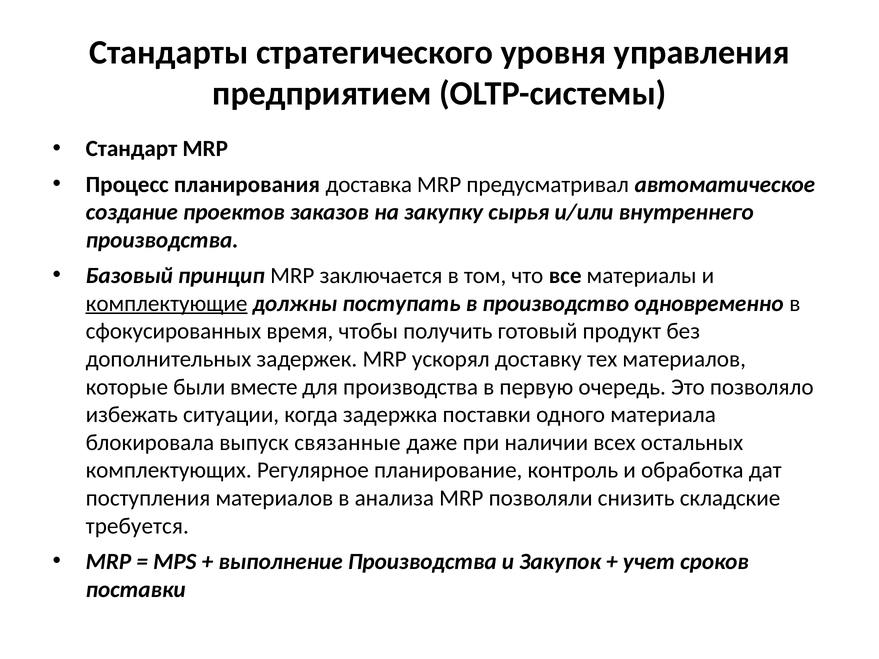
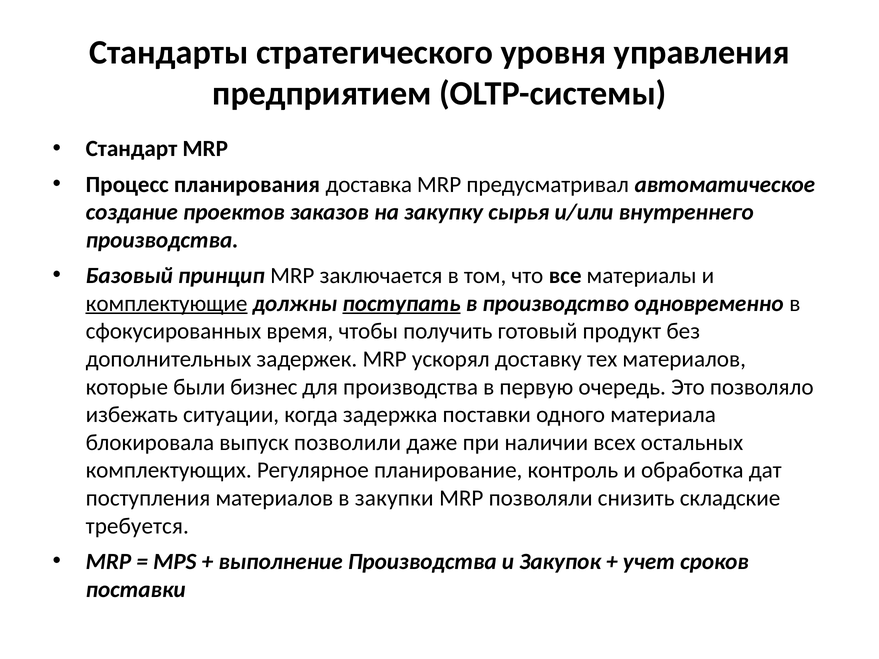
поступать underline: none -> present (402, 304)
вместе: вместе -> бизнес (264, 387)
связанные: связанные -> позволили (347, 443)
анализа: анализа -> закупки (394, 498)
